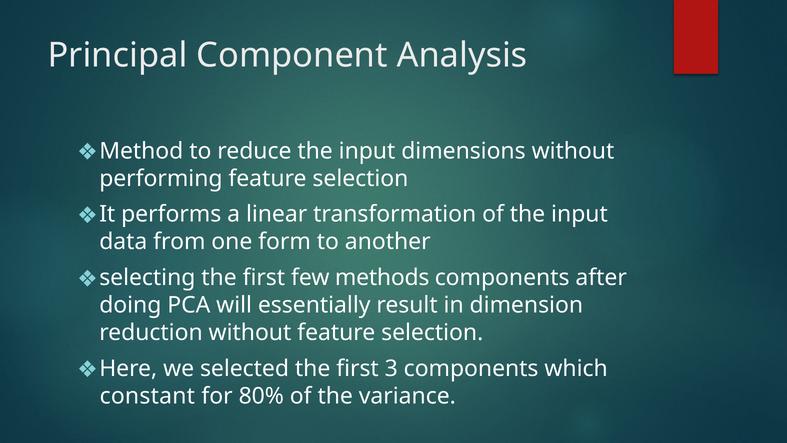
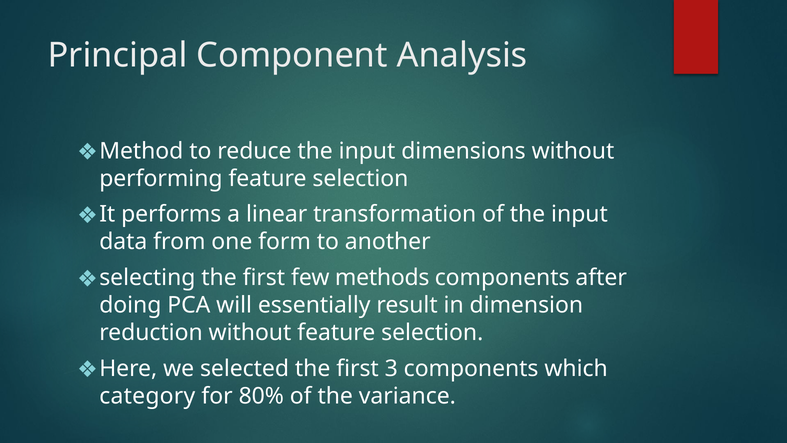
constant: constant -> category (147, 396)
